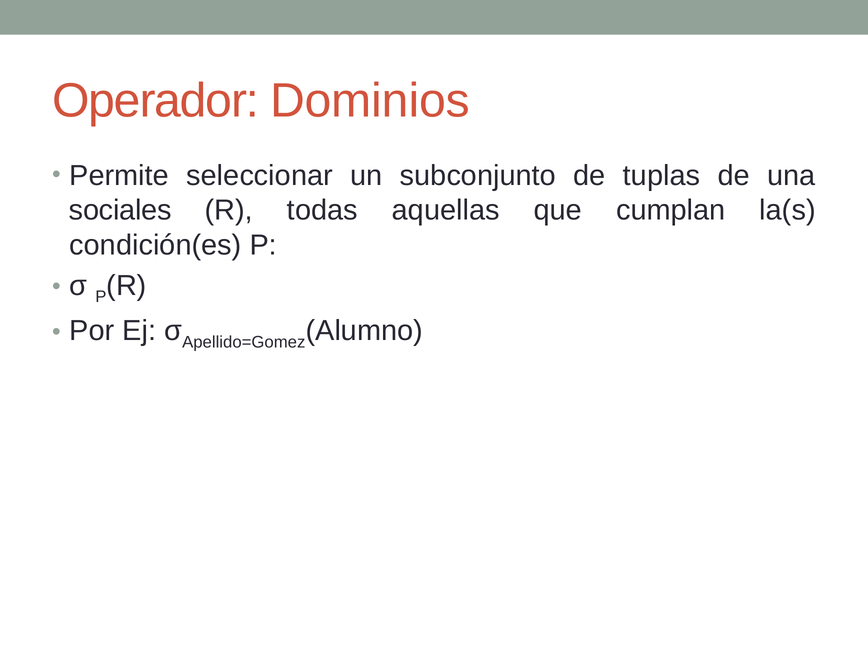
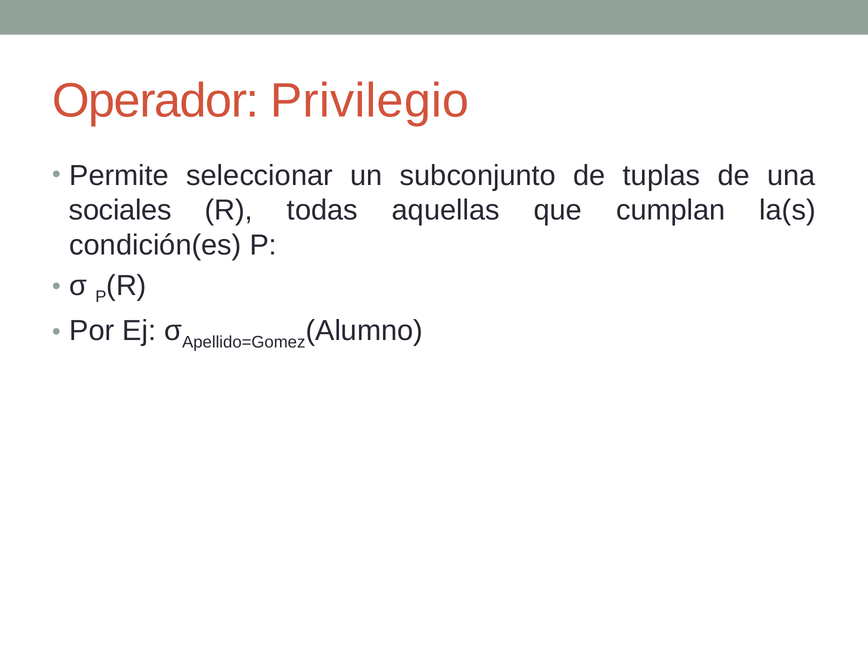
Dominios: Dominios -> Privilegio (370, 101)
